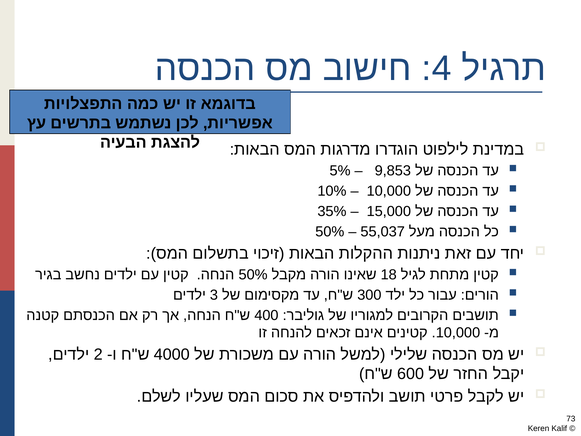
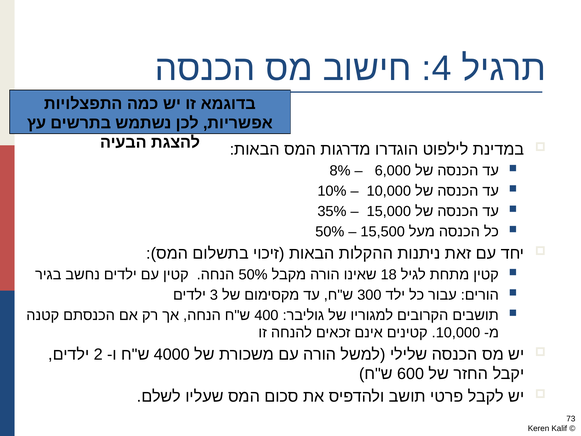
5%: 5% -> 8% (340, 170)
9,853: 9,853 -> 6,000 (393, 170)
55,037: 55,037 -> 15,500 (383, 231)
